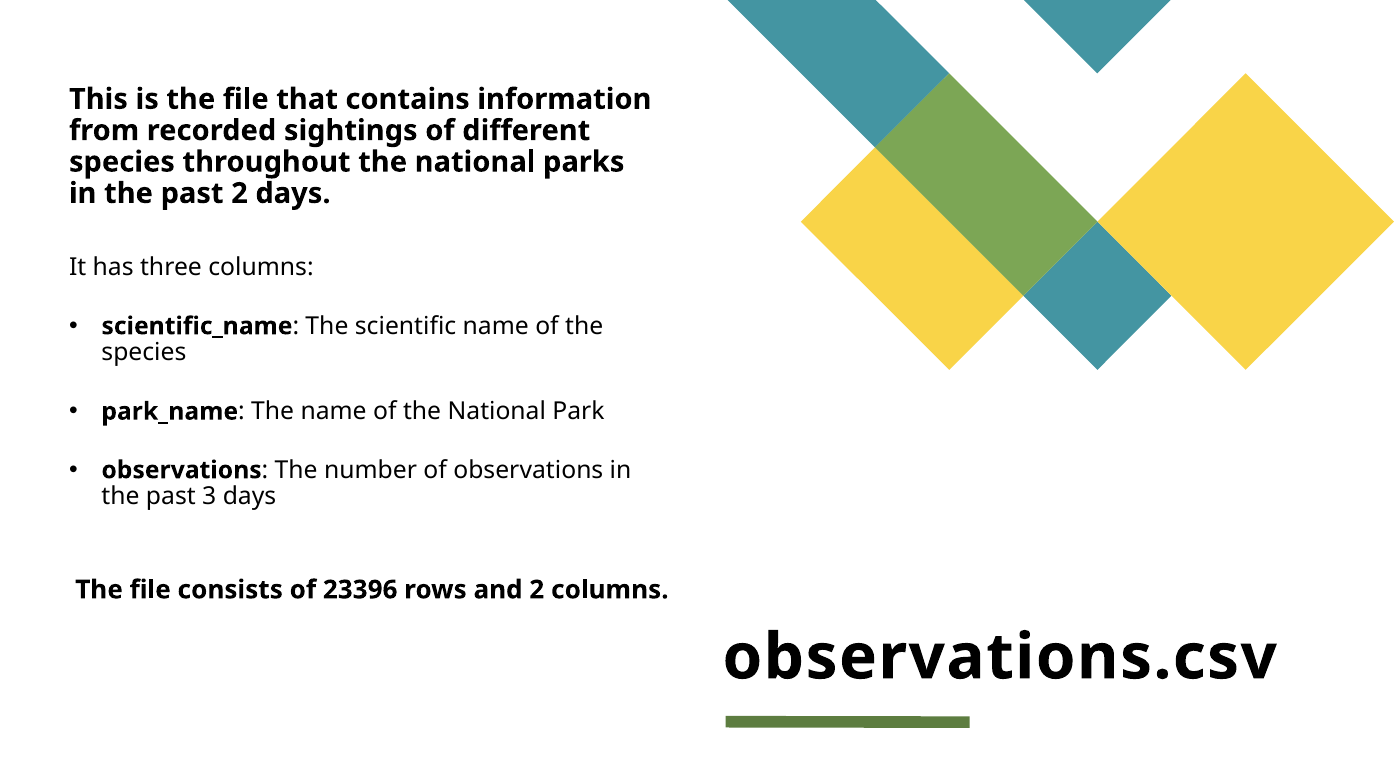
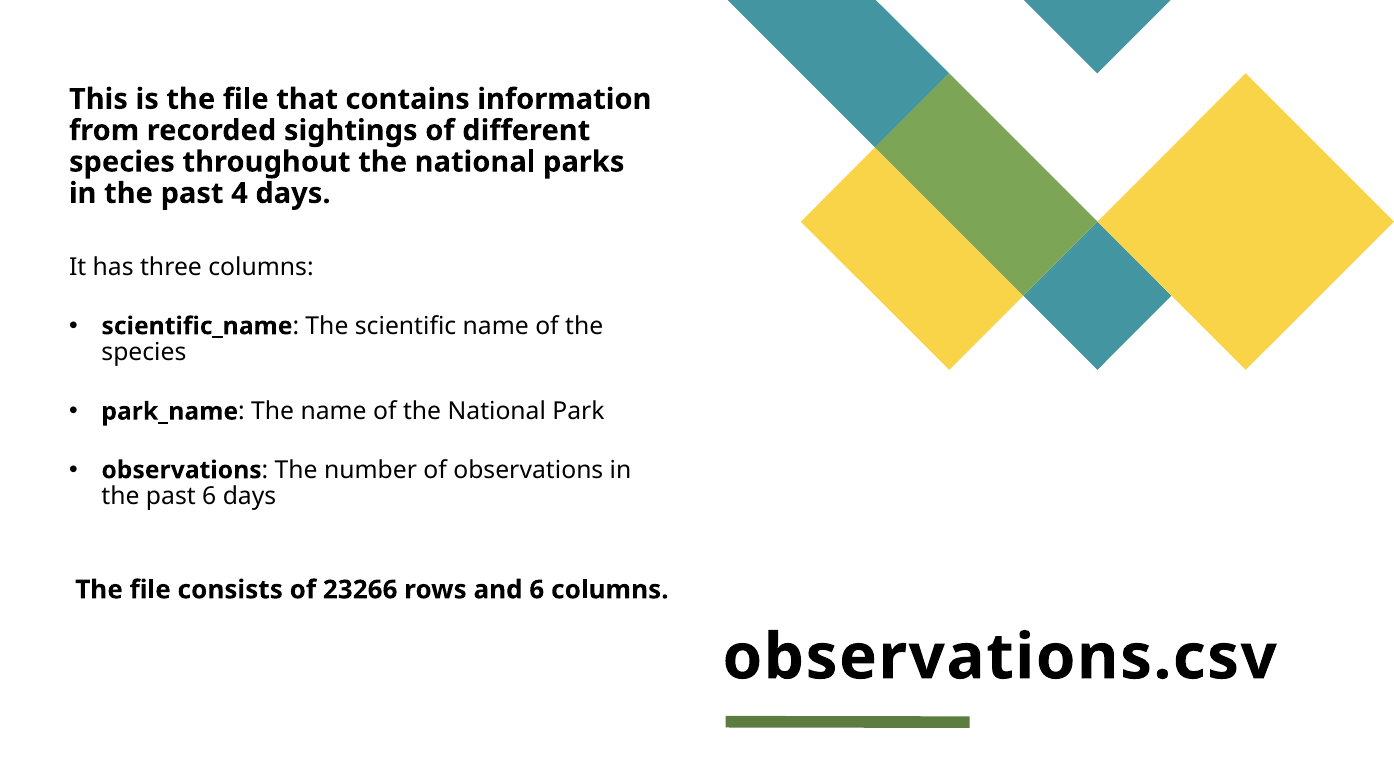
past 2: 2 -> 4 (239, 193)
past 3: 3 -> 6 (209, 497)
23396: 23396 -> 23266 (360, 590)
and 2: 2 -> 6 (537, 590)
